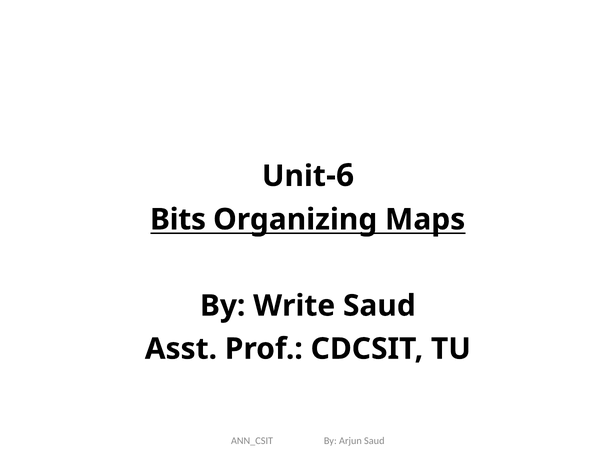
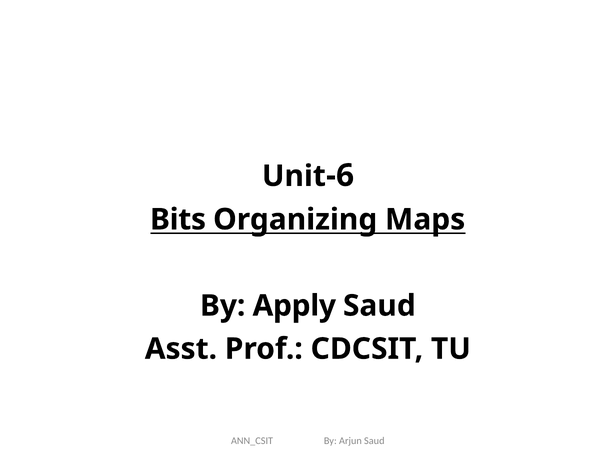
Write: Write -> Apply (294, 306)
